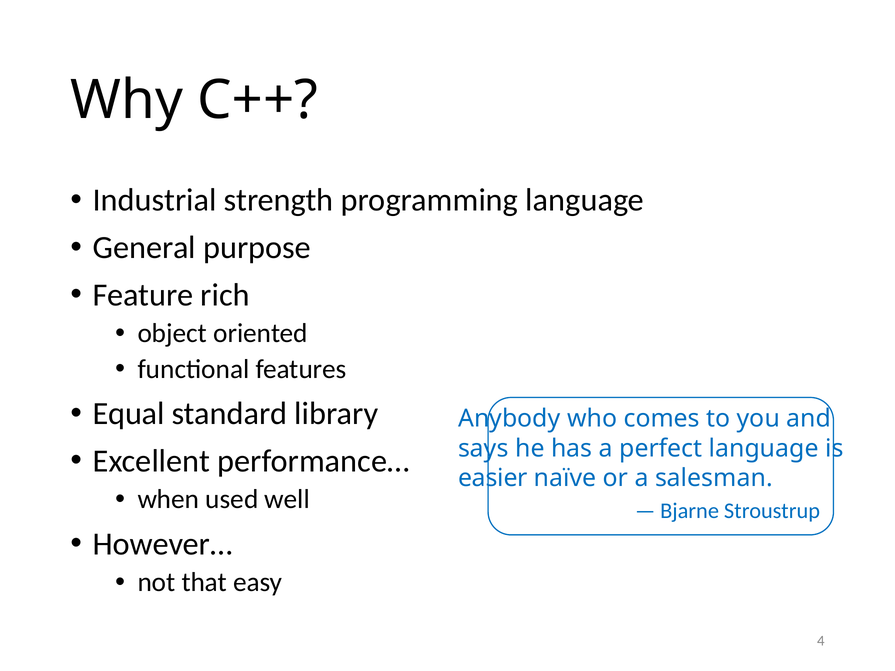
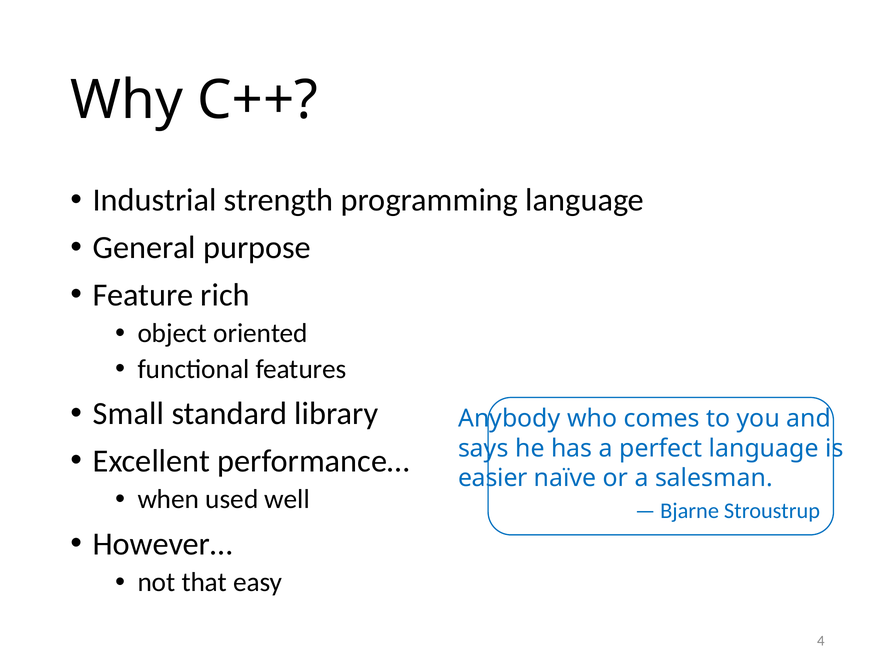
Equal: Equal -> Small (128, 414)
